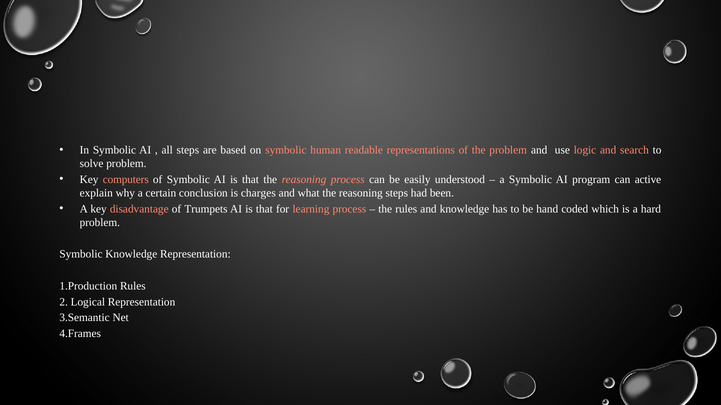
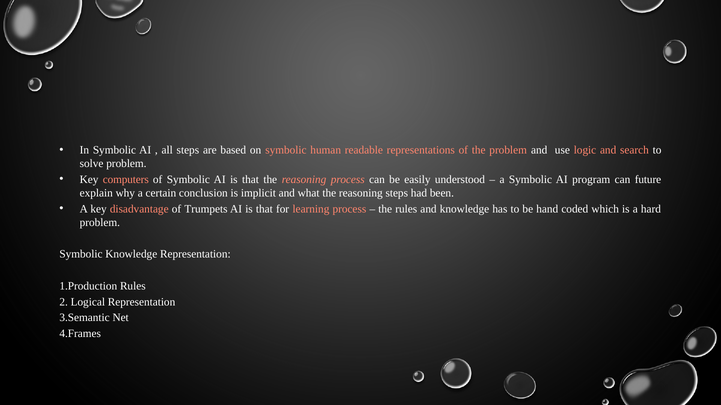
active: active -> future (648, 180)
charges: charges -> implicit (258, 193)
